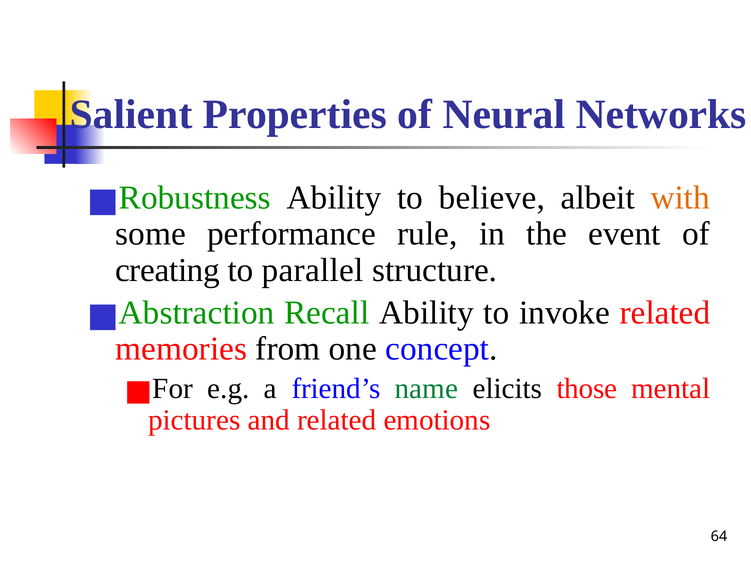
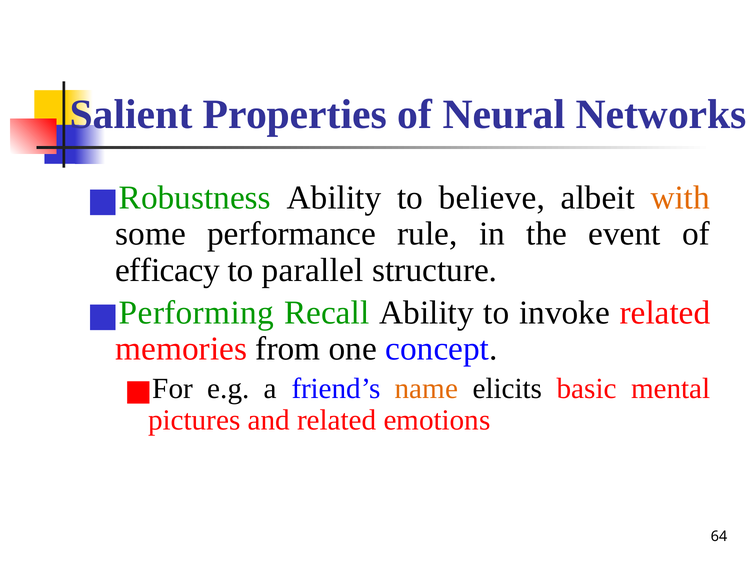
creating: creating -> efficacy (168, 270)
Abstraction: Abstraction -> Performing (196, 313)
name colour: green -> orange (426, 389)
those: those -> basic (587, 389)
